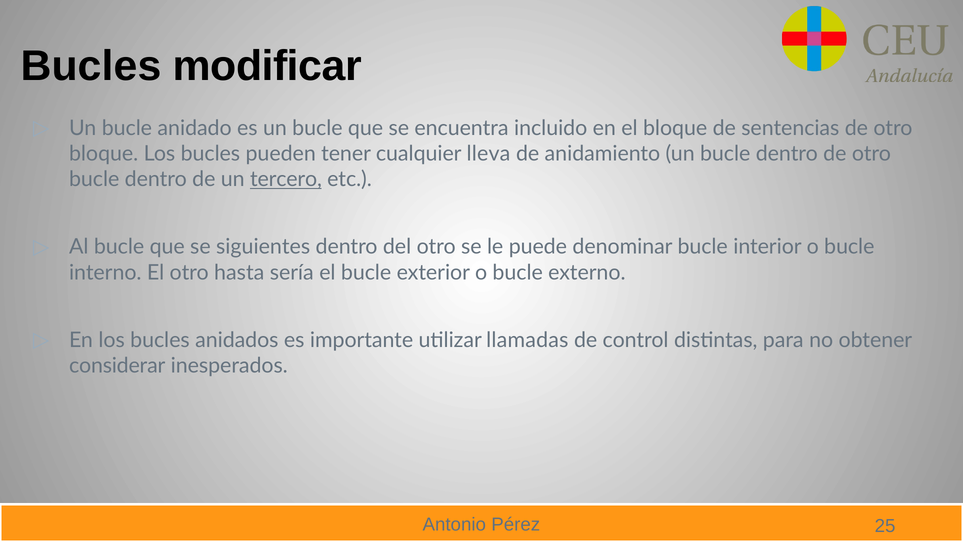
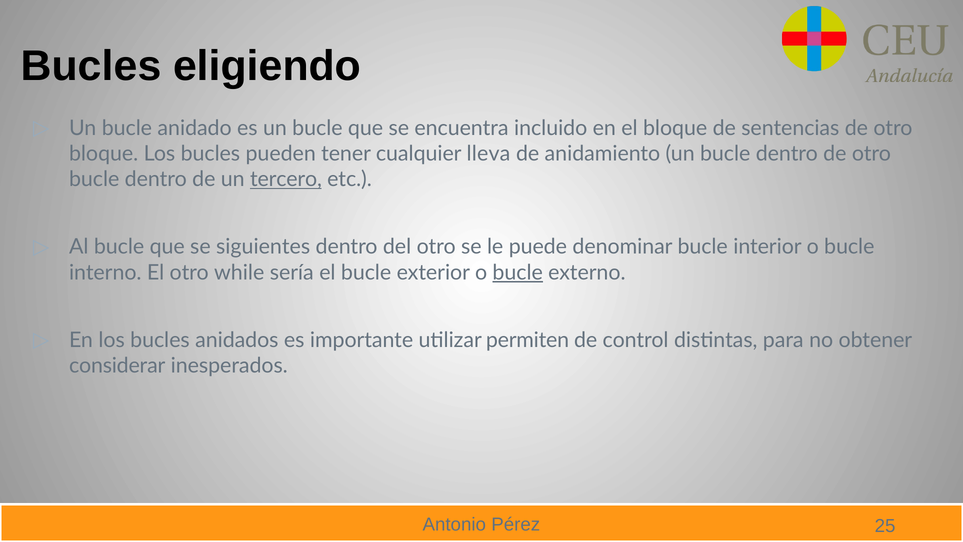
modificar: modificar -> eligiendo (267, 66)
hasta: hasta -> while (239, 272)
bucle underline: none -> present (518, 272)
llamadas: llamadas -> permiten (528, 340)
